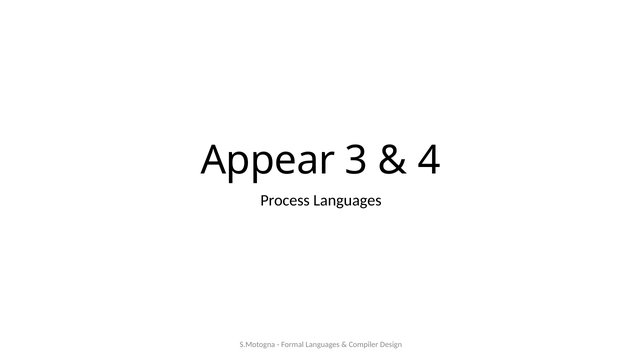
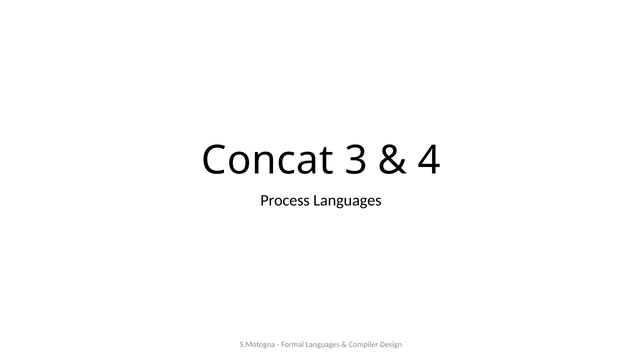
Appear: Appear -> Concat (268, 160)
